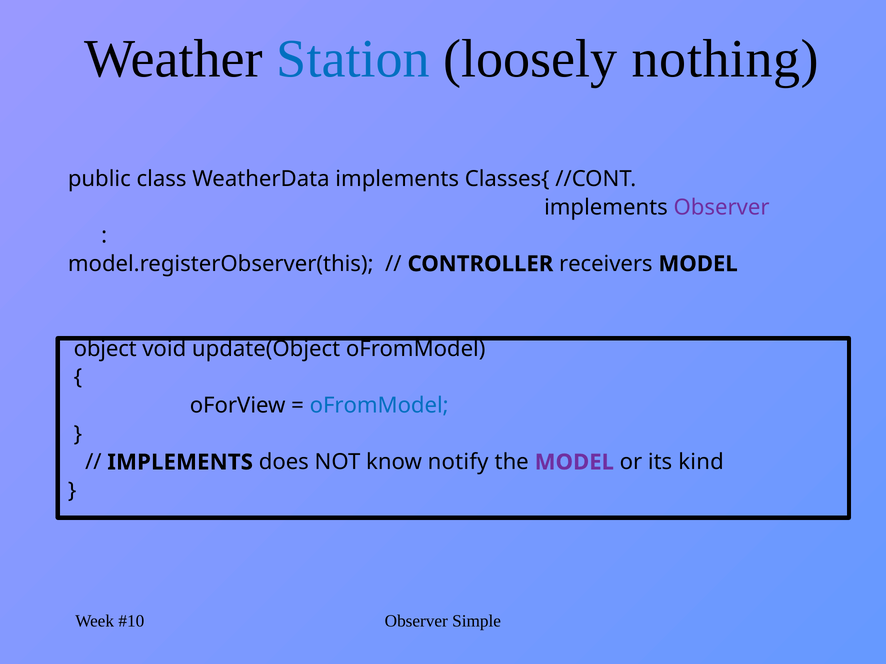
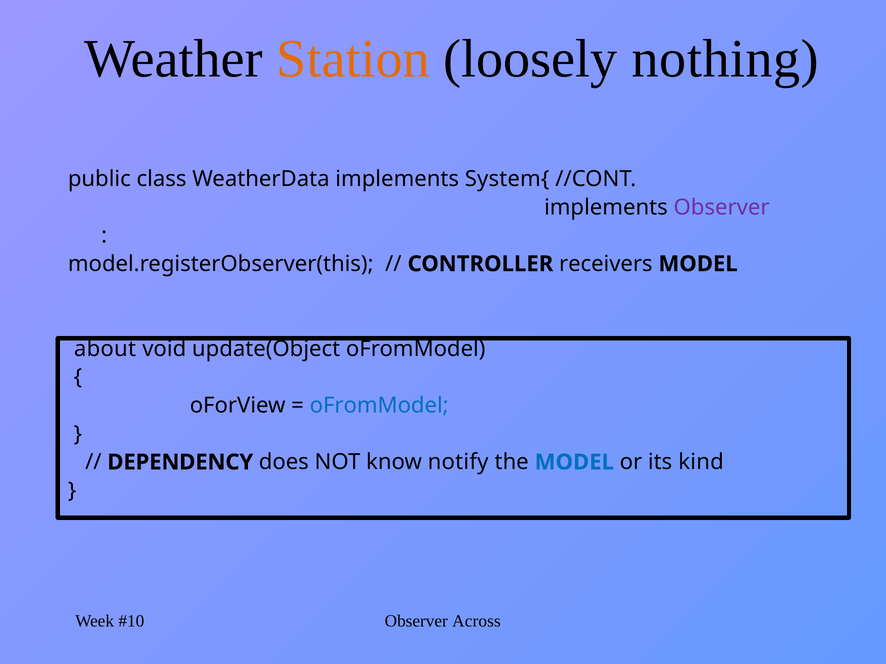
Station colour: blue -> orange (353, 59)
Classes{: Classes{ -> System{ (507, 179)
object: object -> about (105, 349)
IMPLEMENTS: IMPLEMENTS -> DEPENDENCY (180, 463)
MODEL colour: purple -> blue (574, 463)
Simple: Simple -> Across (477, 621)
